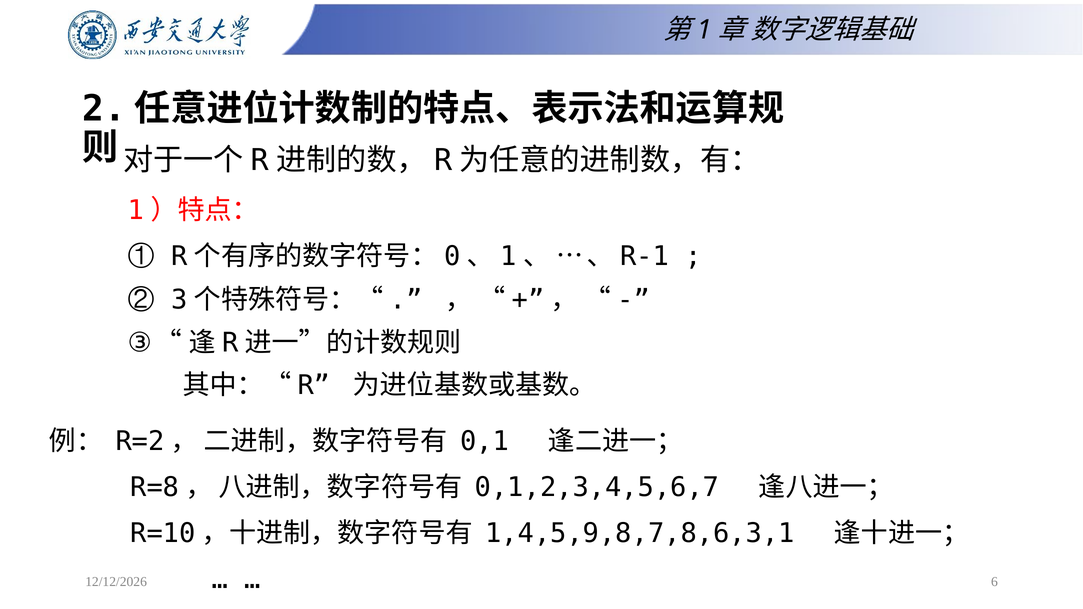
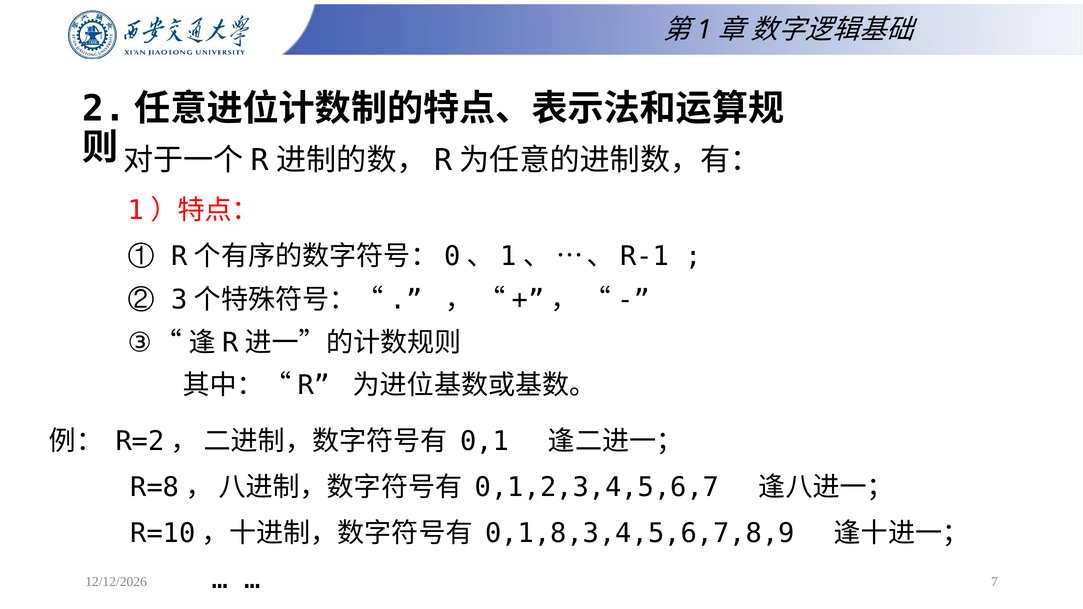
1,4,5,9,8,7,8,6,3,1: 1,4,5,9,8,7,8,6,3,1 -> 0,1,8,3,4,5,6,7,8,9 (640, 533)
6: 6 -> 7 (994, 582)
